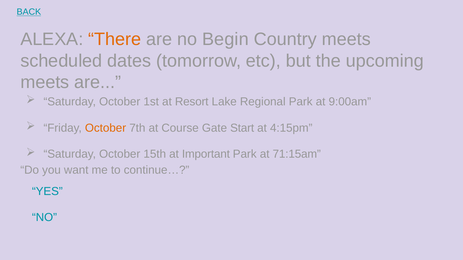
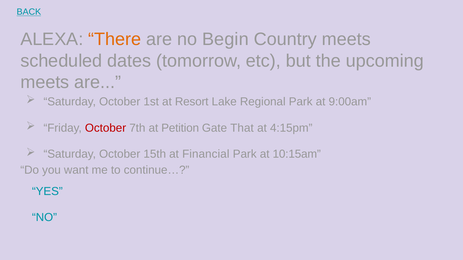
October colour: orange -> red (106, 128)
Course: Course -> Petition (180, 128)
Start: Start -> That (242, 128)
Important: Important -> Financial (206, 154)
71:15am: 71:15am -> 10:15am (297, 154)
